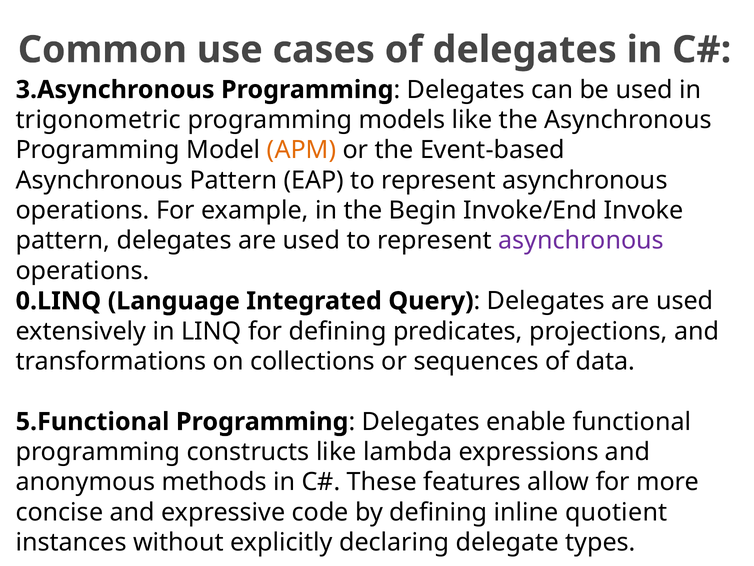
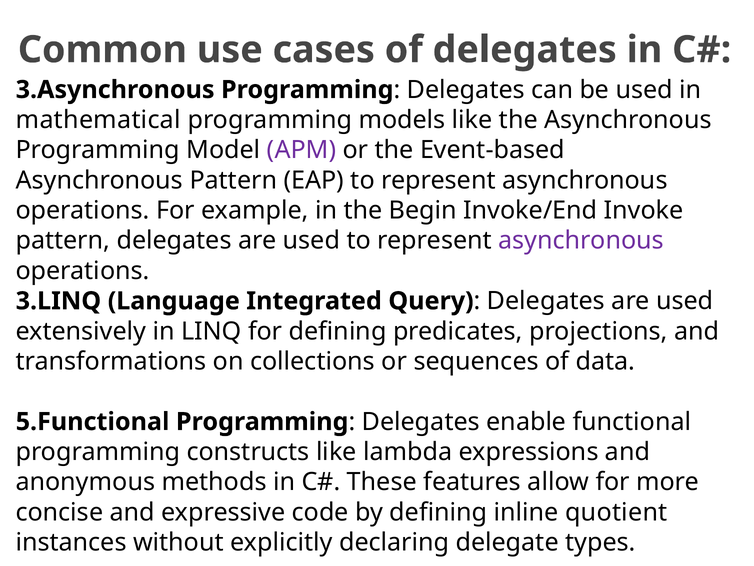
trigonometric: trigonometric -> mathematical (98, 120)
APM colour: orange -> purple (302, 150)
0.LINQ: 0.LINQ -> 3.LINQ (58, 301)
